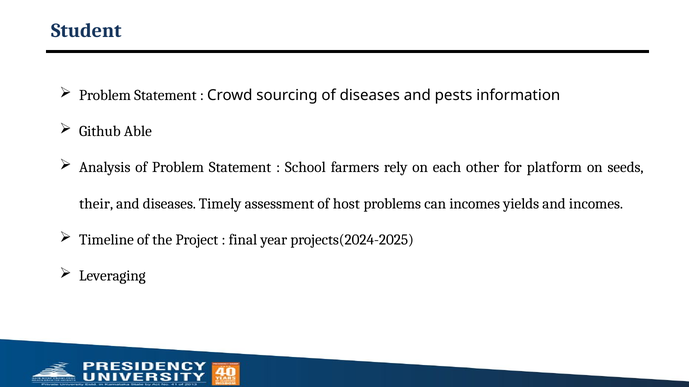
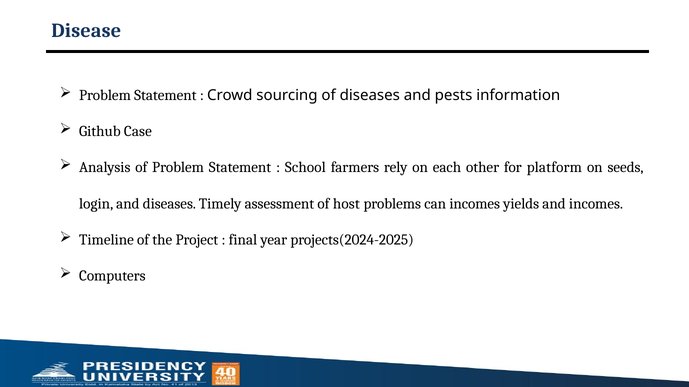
Student: Student -> Disease (86, 31)
Able: Able -> Case (138, 132)
their: their -> login (96, 204)
Leveraging: Leveraging -> Computers (112, 276)
